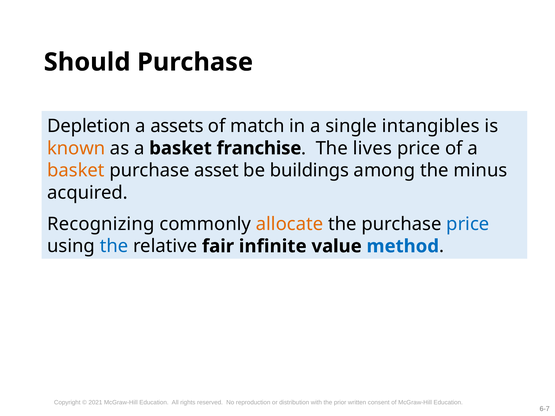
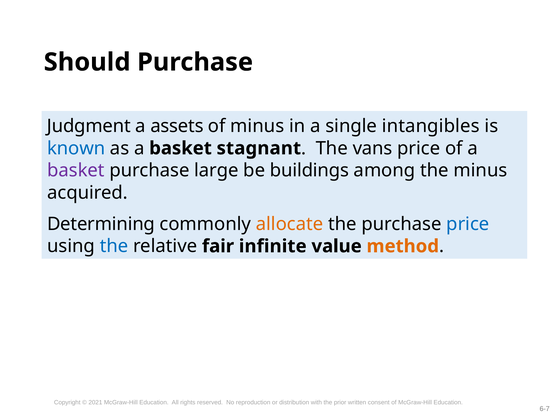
Depletion: Depletion -> Judgment (89, 126)
of match: match -> minus (257, 126)
known colour: orange -> blue (76, 148)
franchise: franchise -> stagnant (259, 148)
lives: lives -> vans (373, 148)
basket colour: orange -> purple (76, 171)
asset: asset -> large (216, 171)
Recognizing: Recognizing -> Determining (101, 224)
method colour: blue -> orange (403, 246)
